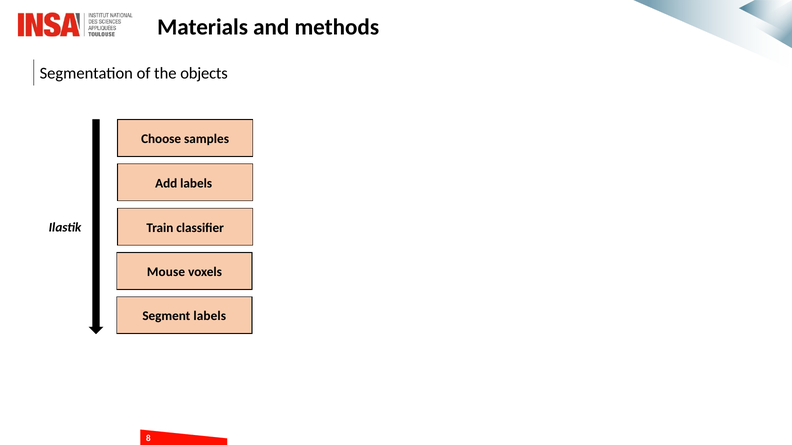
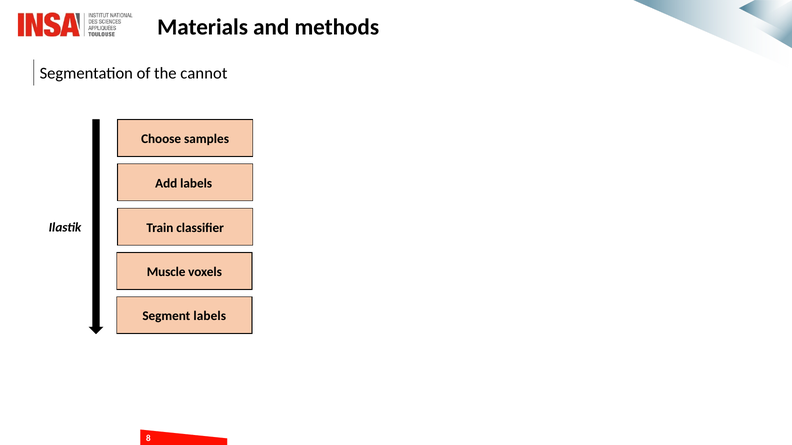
objects: objects -> cannot (204, 74)
Mouse: Mouse -> Muscle (166, 272)
